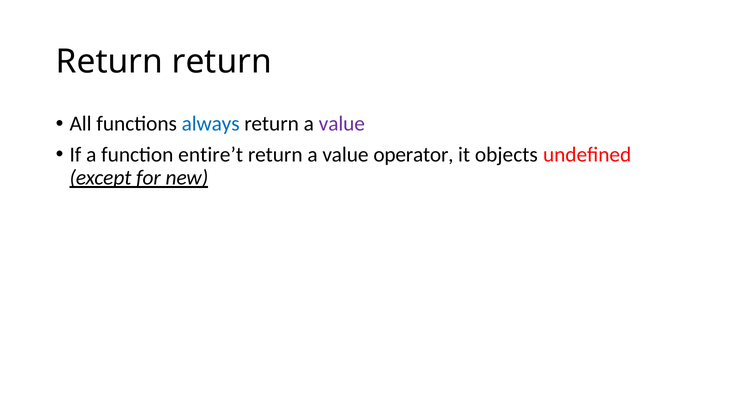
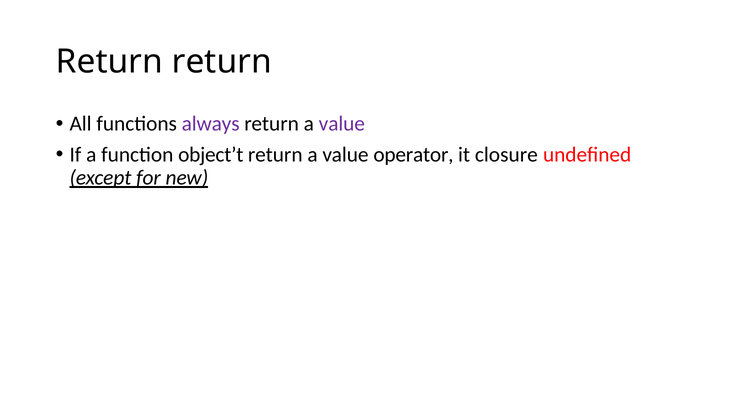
always colour: blue -> purple (211, 124)
entire’t: entire’t -> object’t (211, 154)
objects: objects -> closure (506, 154)
